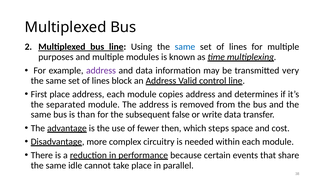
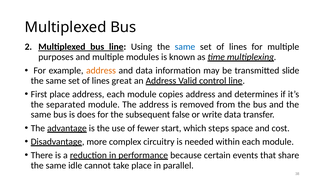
address colour: purple -> orange (101, 71)
very: very -> slide (291, 71)
block: block -> great (122, 81)
than: than -> does (86, 115)
then: then -> start (171, 128)
